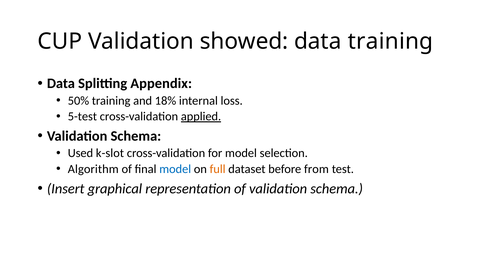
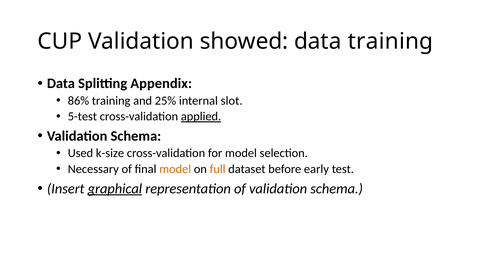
50%: 50% -> 86% (78, 101)
18%: 18% -> 25% (166, 101)
loss: loss -> slot (232, 101)
k-slot: k-slot -> k-size (110, 153)
Algorithm: Algorithm -> Necessary (93, 169)
model colour: blue -> orange (175, 169)
from: from -> early (316, 169)
graphical underline: none -> present (115, 189)
